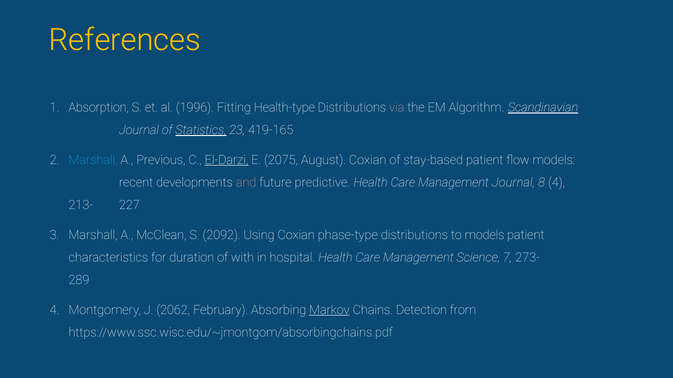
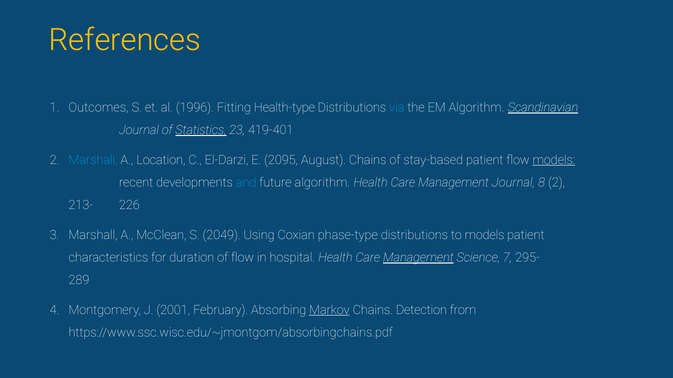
Absorption: Absorption -> Outcomes (99, 108)
via colour: pink -> light blue (397, 108)
419-165: 419-165 -> 419-401 (271, 130)
Previous: Previous -> Location (161, 160)
El-Darzi underline: present -> none (227, 160)
2075: 2075 -> 2095 (281, 160)
August Coxian: Coxian -> Chains (368, 160)
models underline: none -> present (554, 160)
and colour: pink -> light blue (246, 183)
future predictive: predictive -> algorithm (322, 183)
8 4: 4 -> 2 (557, 183)
227: 227 -> 226 (129, 206)
2092: 2092 -> 2049 (222, 235)
of with: with -> flow (243, 258)
Management underline: none -> present (418, 258)
273-: 273- -> 295- (528, 258)
2062: 2062 -> 2001 (173, 310)
